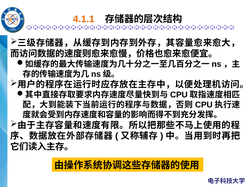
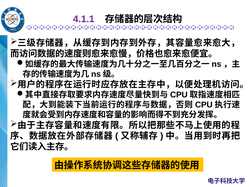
4.1.1 colour: orange -> purple (84, 19)
